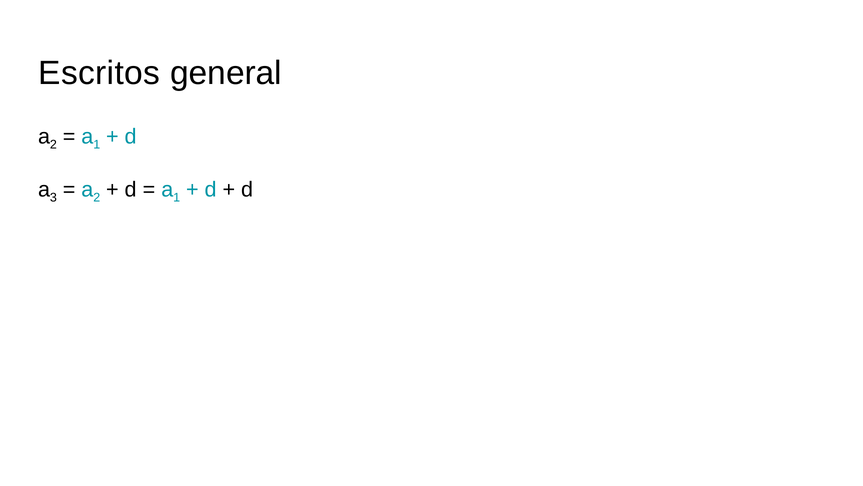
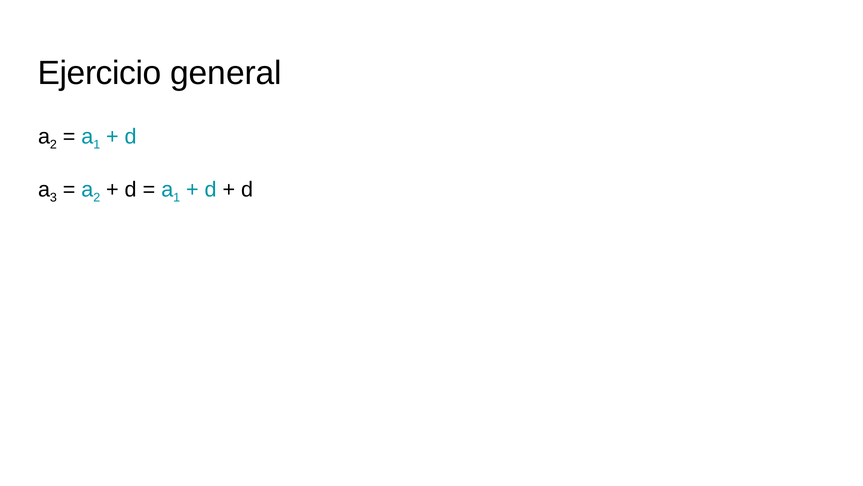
Escritos: Escritos -> Ejercicio (100, 73)
